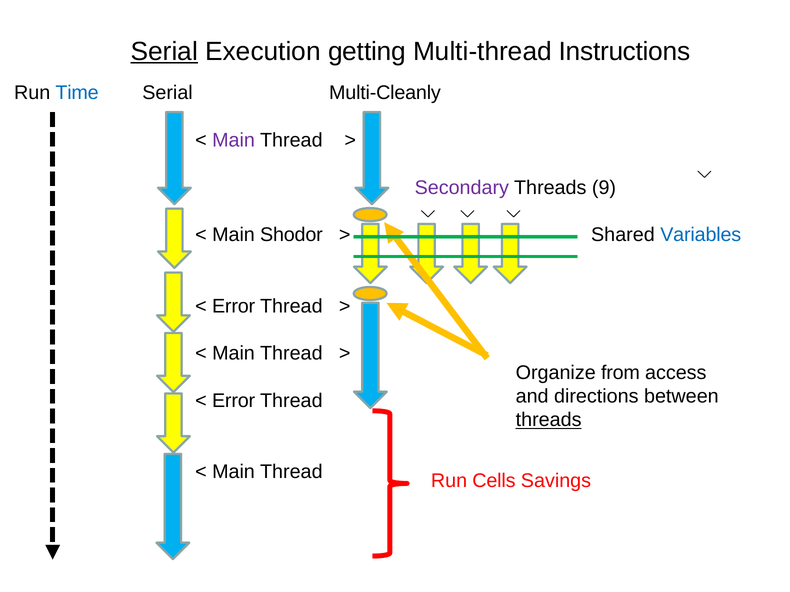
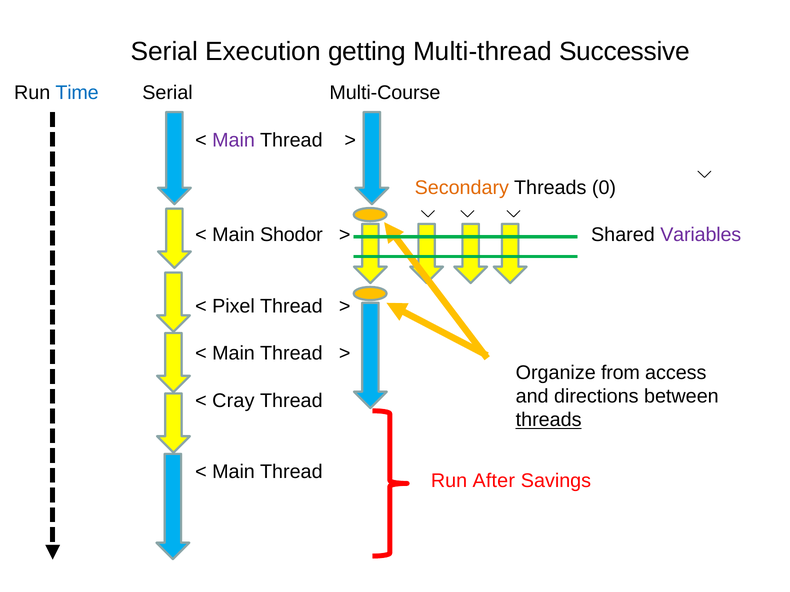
Serial underline: present -> none (164, 51)
Instructions: Instructions -> Successive (625, 51)
Multi-Cleanly: Multi-Cleanly -> Multi-Course (385, 93)
Secondary colour: purple -> orange (462, 188)
9: 9 -> 0 (604, 188)
Variables colour: blue -> purple (701, 235)
Error: Error -> Pixel (233, 306)
Error: Error -> Cray (233, 401)
Cells: Cells -> After (494, 481)
